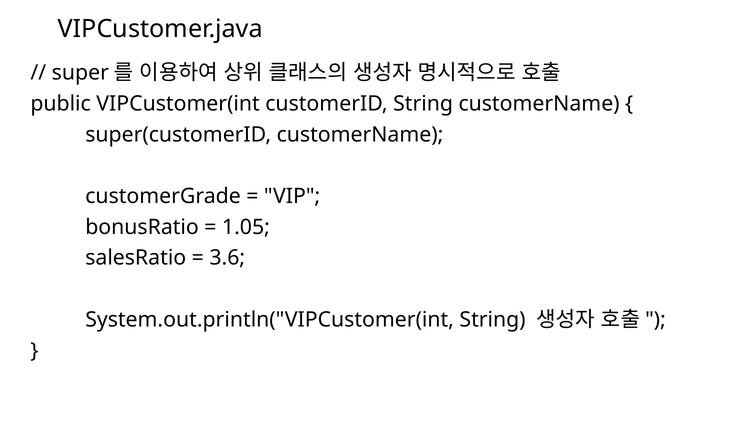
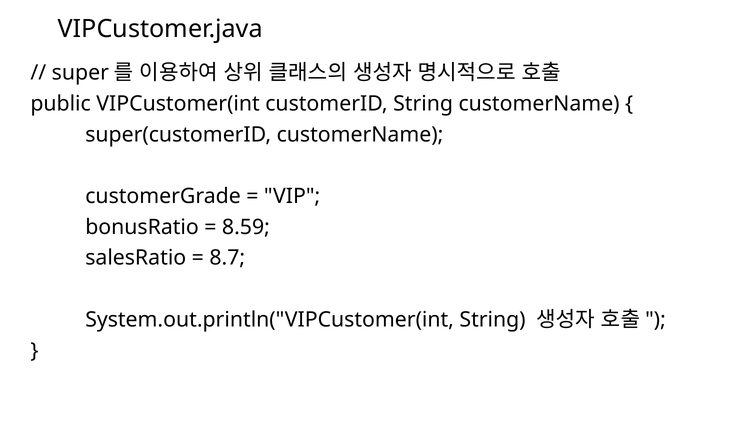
1.05: 1.05 -> 8.59 (246, 227)
3.6: 3.6 -> 8.7 (227, 258)
